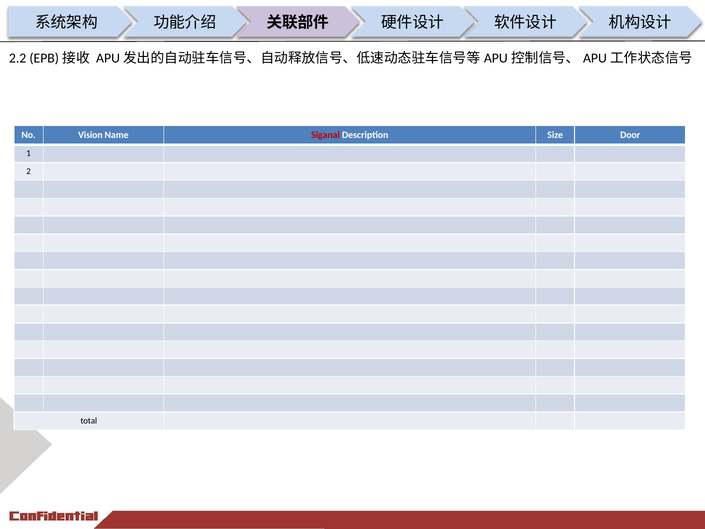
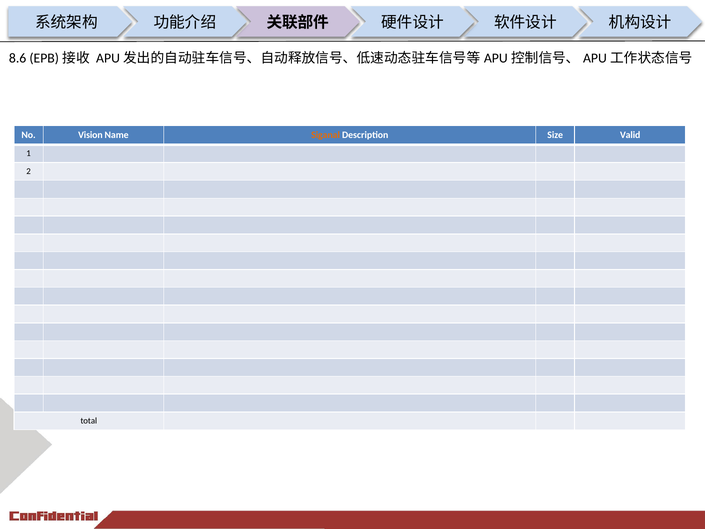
2.2: 2.2 -> 8.6 (18, 58)
Siganal colour: red -> orange (326, 135)
Door: Door -> Valid (630, 135)
